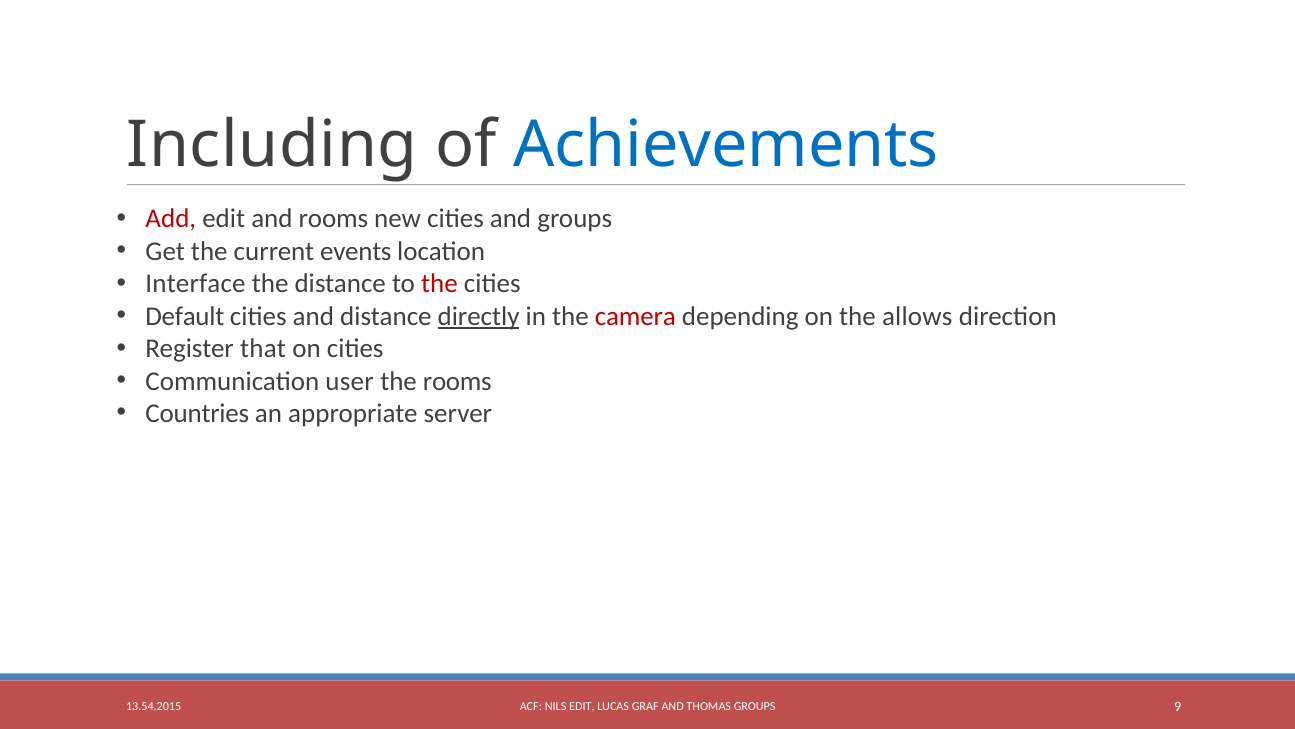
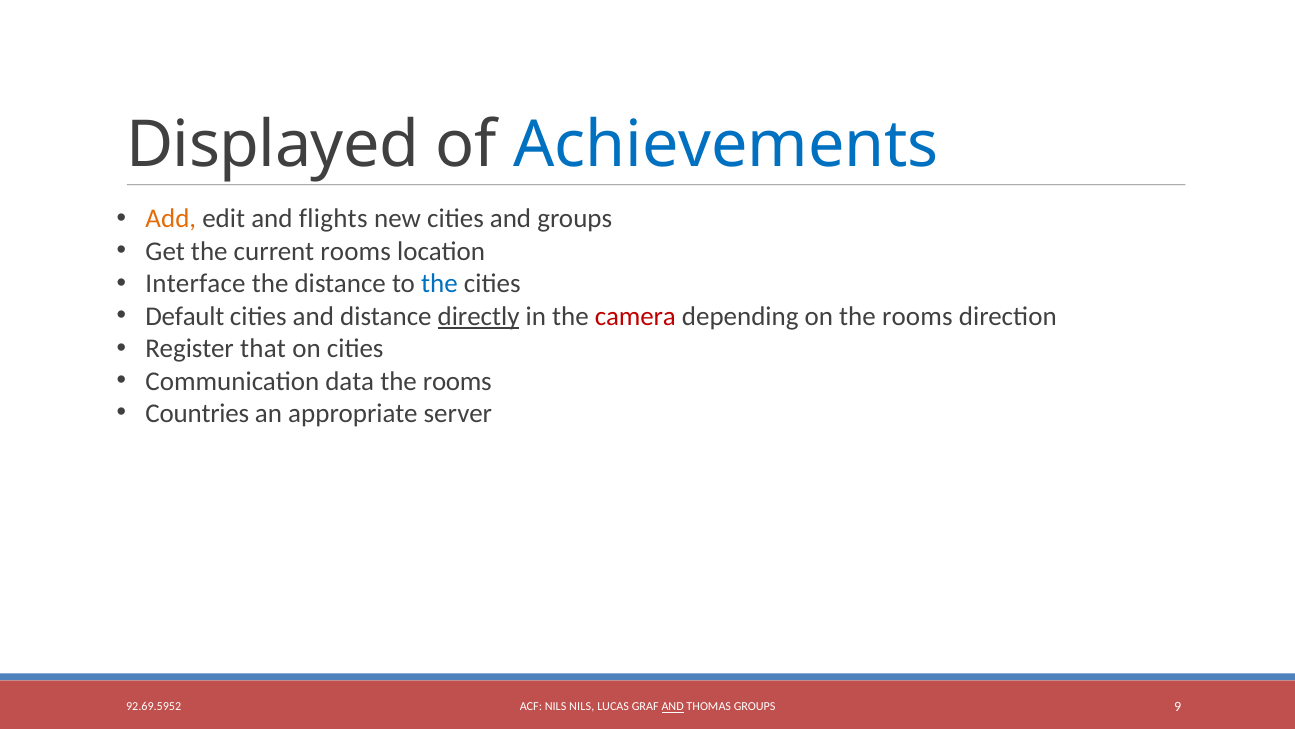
Including: Including -> Displayed (273, 145)
Add colour: red -> orange (171, 219)
and rooms: rooms -> flights (333, 219)
current events: events -> rooms (356, 251)
the colour: red -> blue (439, 284)
on the allows: allows -> rooms (917, 316)
user: user -> data (350, 381)
13.54.2015: 13.54.2015 -> 92.69.5952 (154, 706)
NILS EDIT: EDIT -> NILS (582, 706)
AND underline: none -> present (673, 706)
